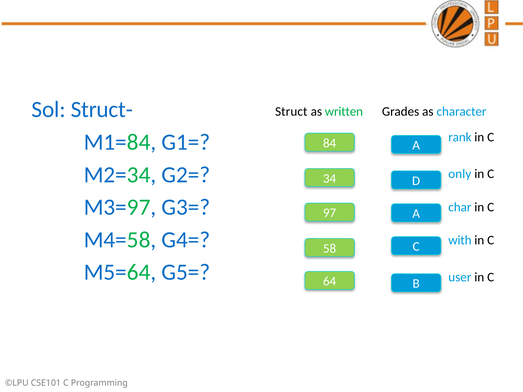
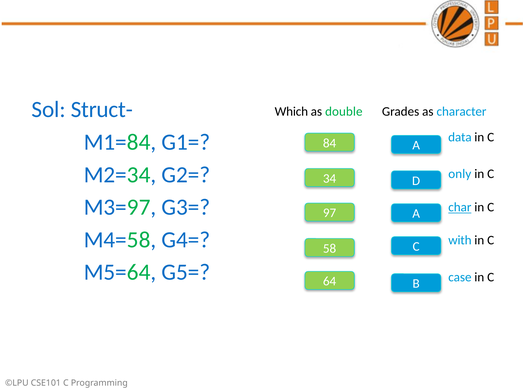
Struct: Struct -> Which (291, 112)
written: written -> double (344, 112)
rank: rank -> data (460, 137)
char underline: none -> present (460, 207)
user: user -> case (460, 277)
